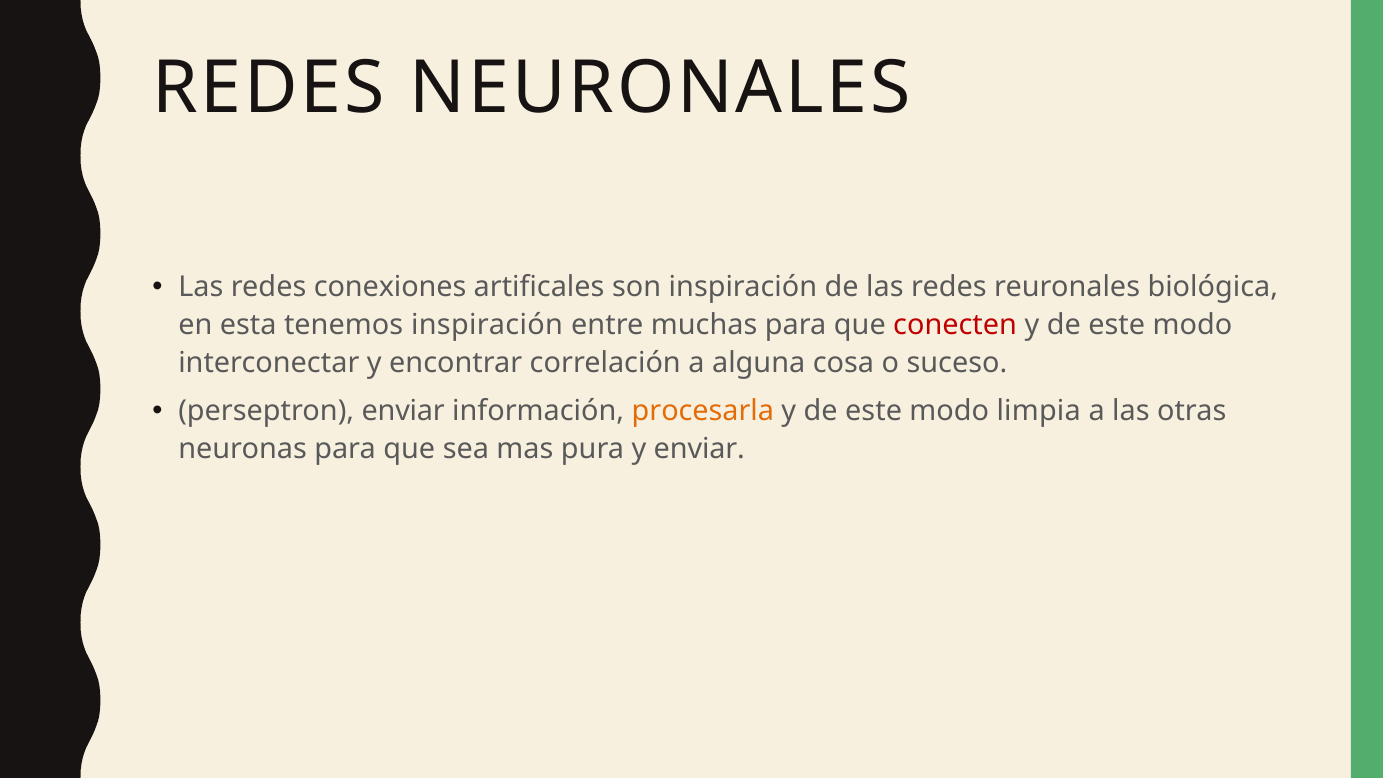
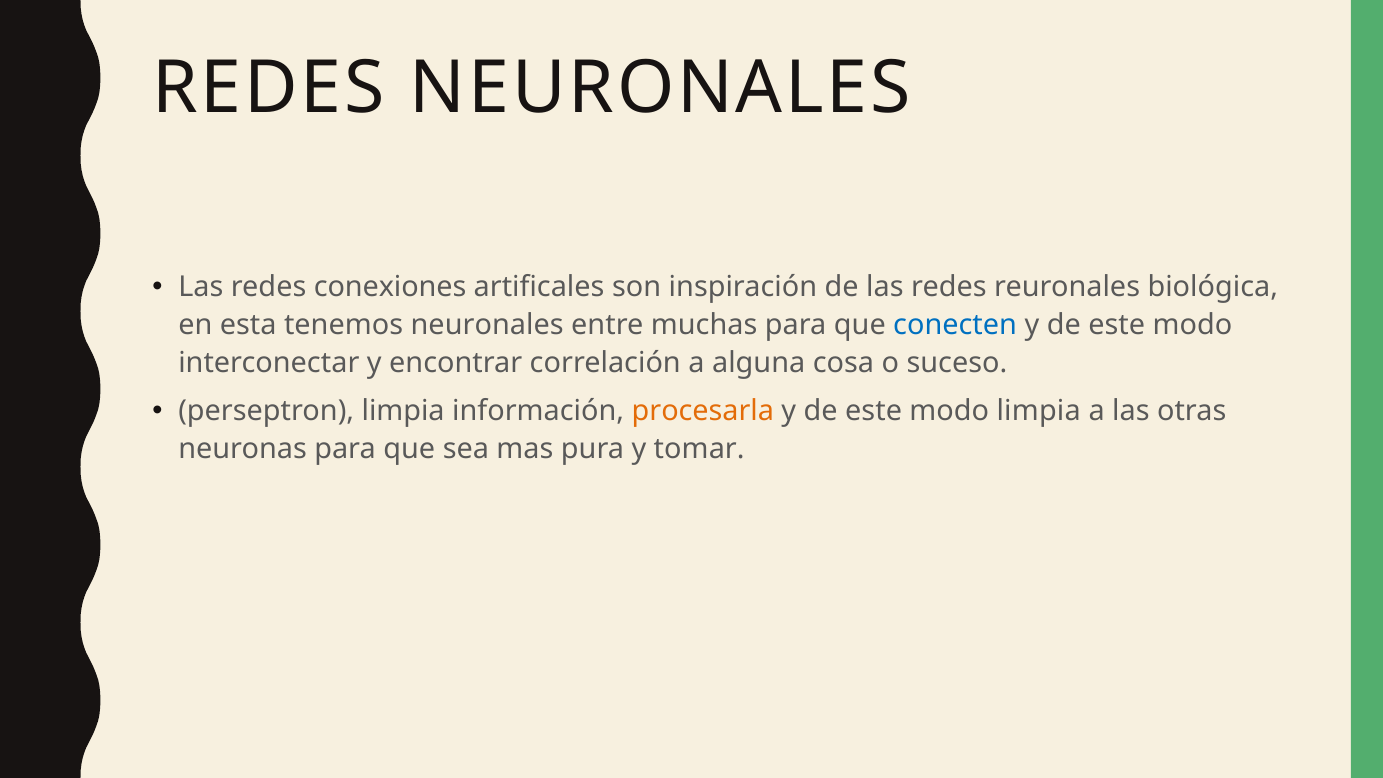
tenemos inspiración: inspiración -> neuronales (487, 325)
conecten colour: red -> blue (955, 325)
perseptron enviar: enviar -> limpia (403, 411)
y enviar: enviar -> tomar (699, 449)
